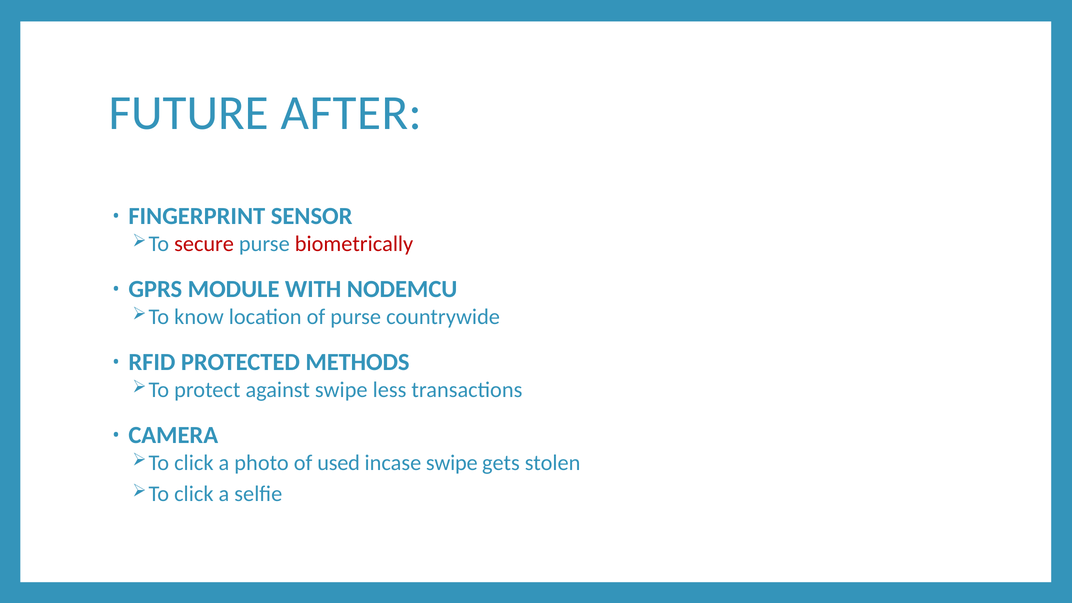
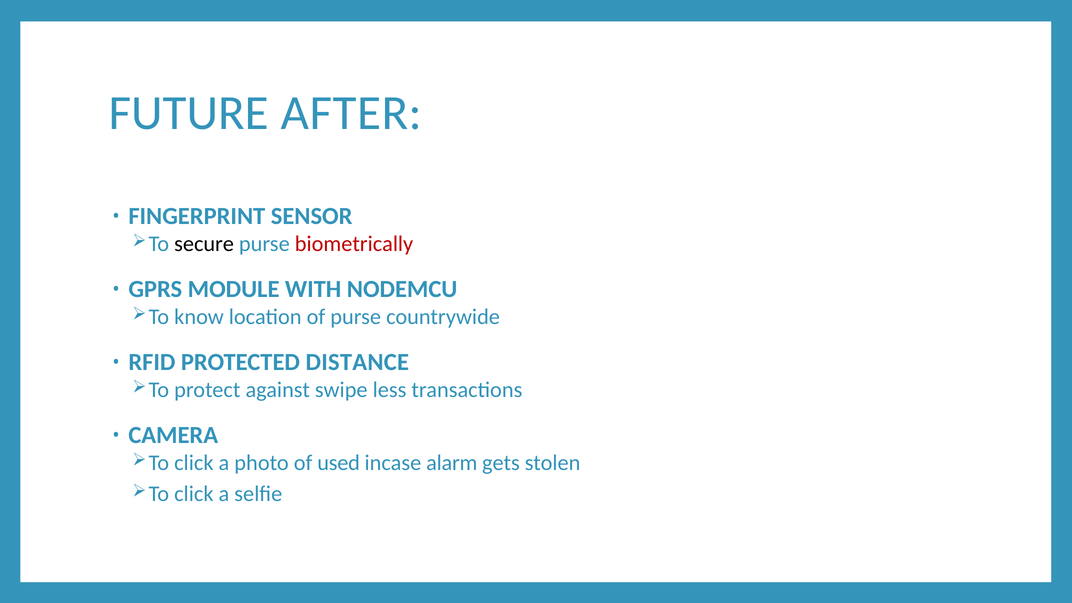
secure colour: red -> black (204, 244)
METHODS: METHODS -> DISTANCE (357, 362)
incase swipe: swipe -> alarm (452, 463)
